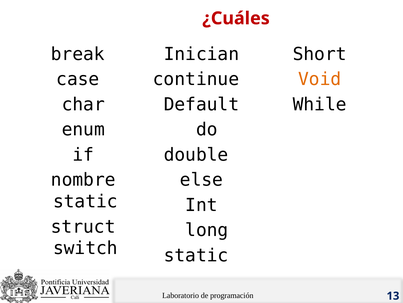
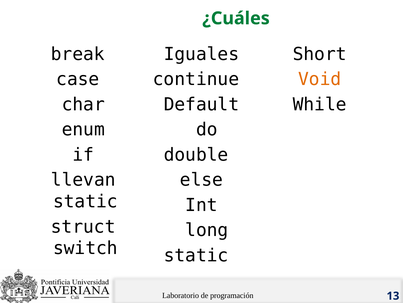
¿Cuáles colour: red -> green (236, 18)
Inician: Inician -> Iguales (201, 54)
nombre: nombre -> llevan (83, 180)
